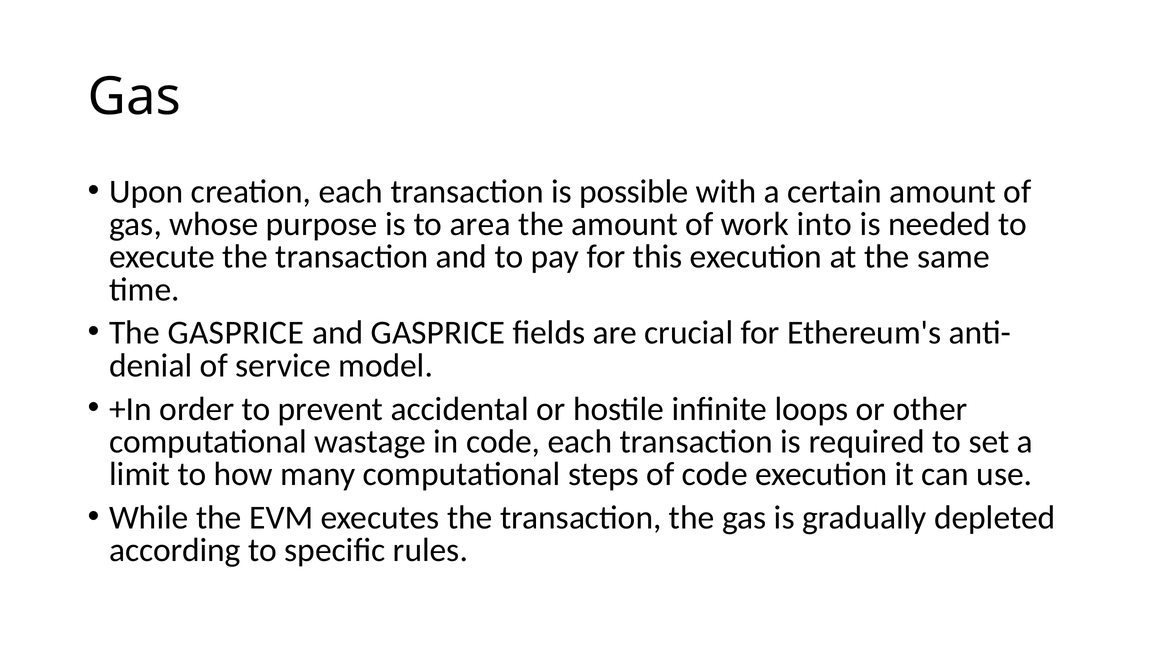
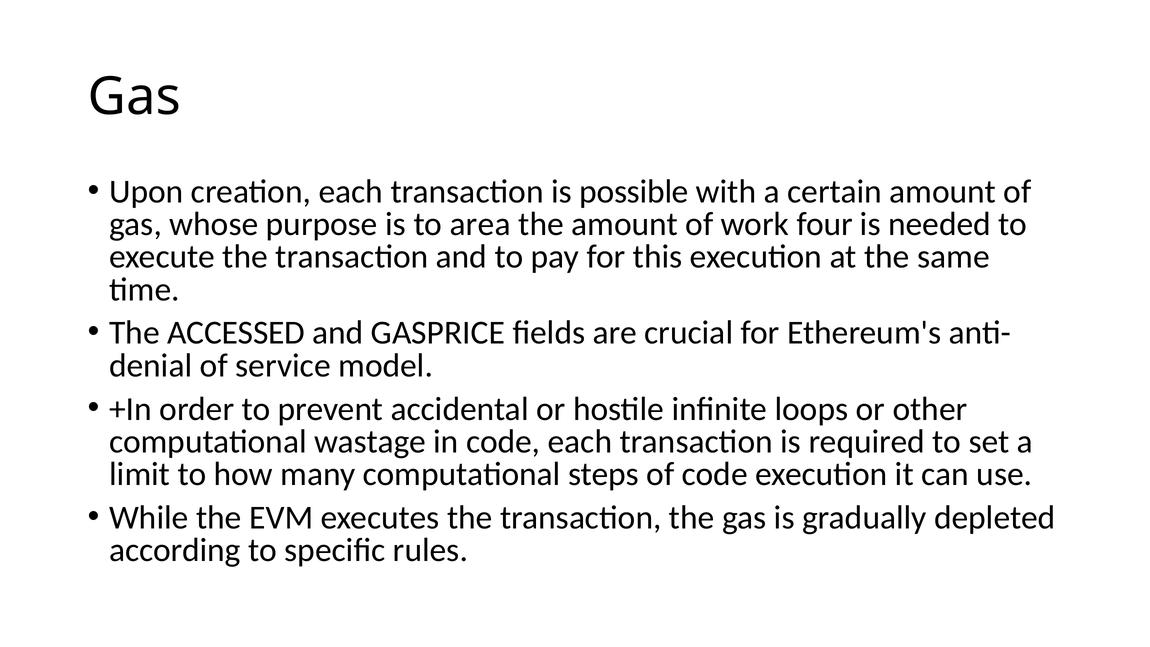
into: into -> four (825, 224)
The GASPRICE: GASPRICE -> ACCESSED (236, 333)
